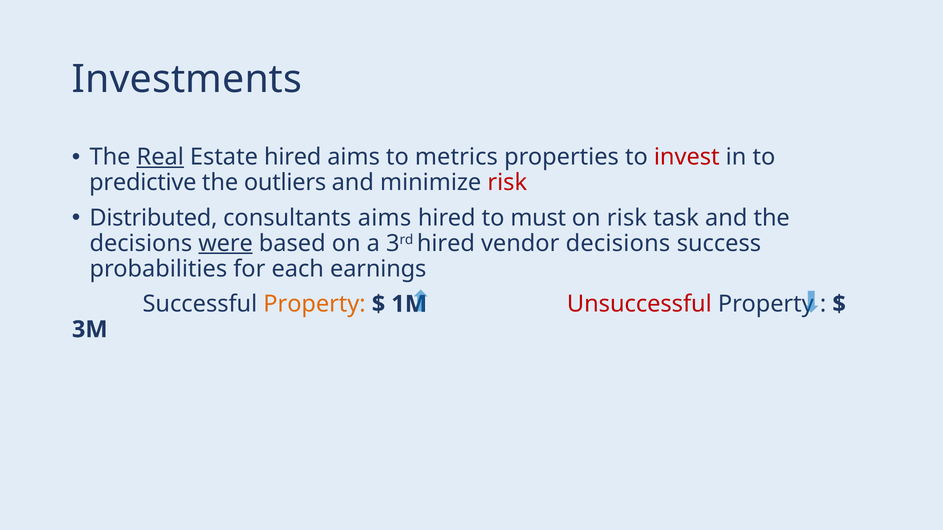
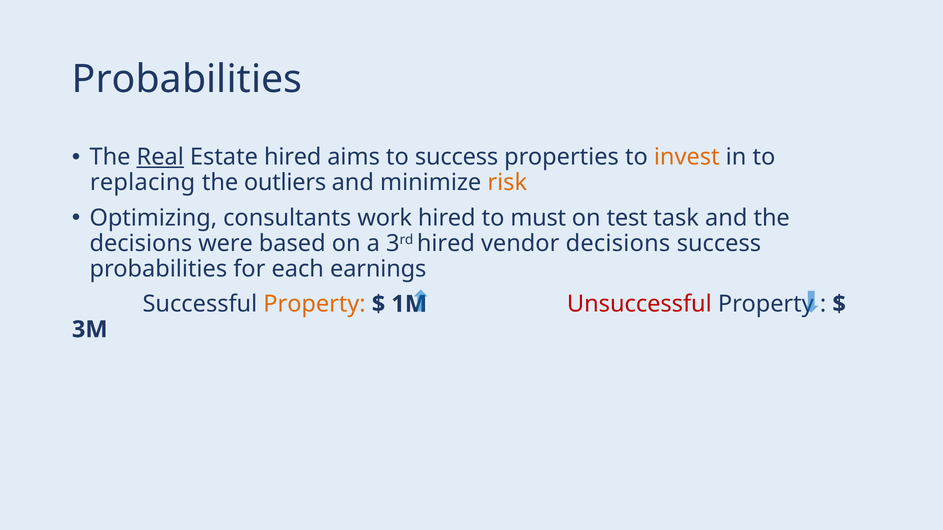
Investments: Investments -> Probabilities (187, 79)
to metrics: metrics -> success (457, 157)
invest colour: red -> orange (687, 157)
predictive: predictive -> replacing (143, 183)
risk colour: red -> orange (507, 183)
Distributed: Distributed -> Optimizing (153, 218)
consultants aims: aims -> work (385, 218)
on risk: risk -> test (627, 218)
were underline: present -> none (226, 244)
